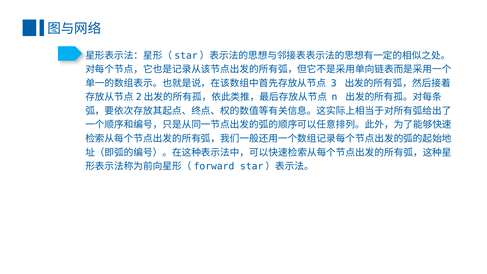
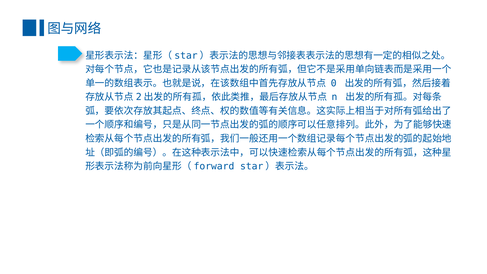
3: 3 -> 0 (334, 83)
